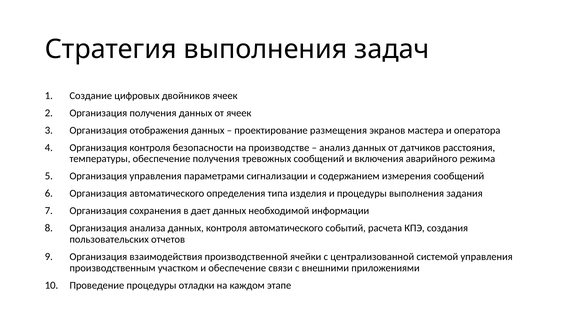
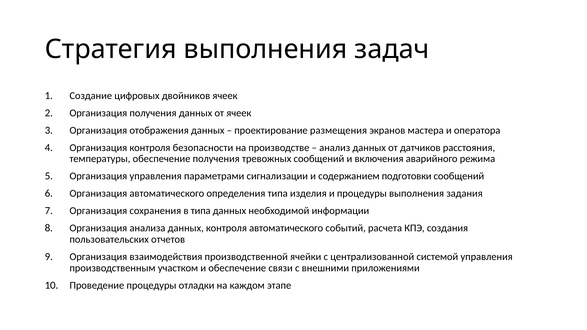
измерения: измерения -> подготовки (407, 176)
в дает: дает -> типа (201, 211)
